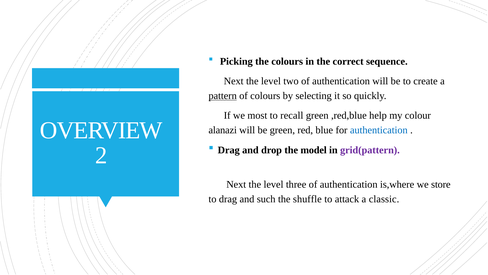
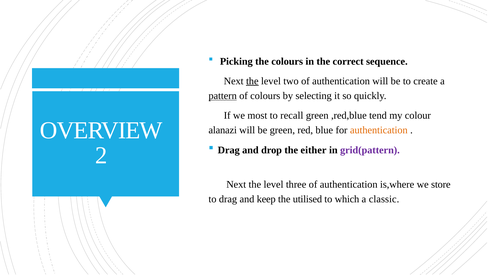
the underline: none -> present (252, 81)
help: help -> tend (378, 115)
authentication colour: blue -> orange (379, 130)
model: model -> either (314, 150)
such: such -> keep (266, 199)
shuffle: shuffle -> utilised (307, 199)
attack: attack -> which (347, 199)
